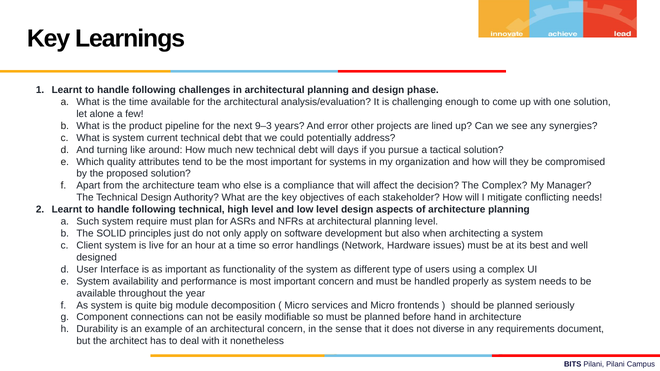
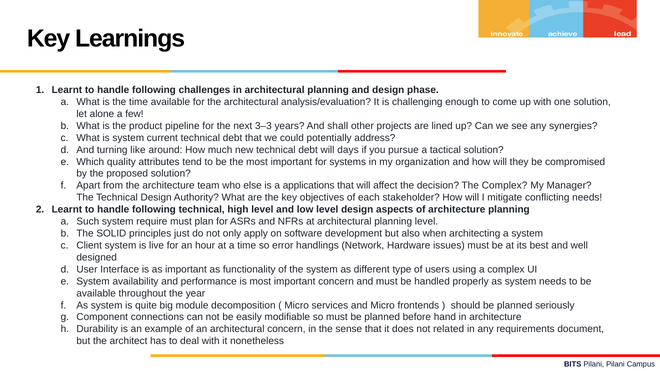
9–3: 9–3 -> 3–3 (263, 126)
And error: error -> shall (338, 126)
compliance: compliance -> applications (309, 186)
diverse: diverse -> related (449, 329)
